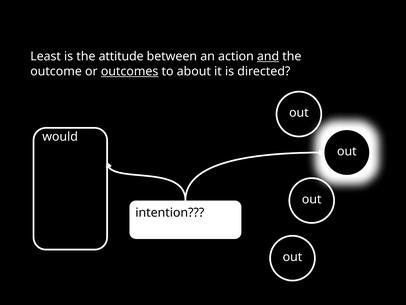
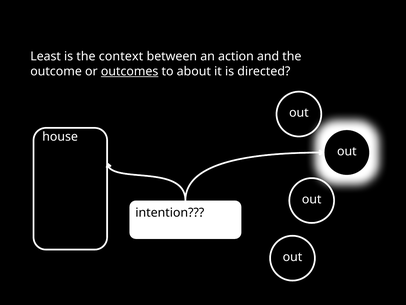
attitude: attitude -> context (121, 56)
and underline: present -> none (268, 56)
would: would -> house (60, 136)
